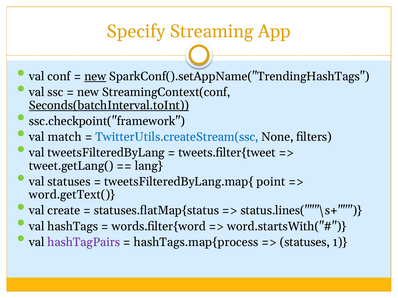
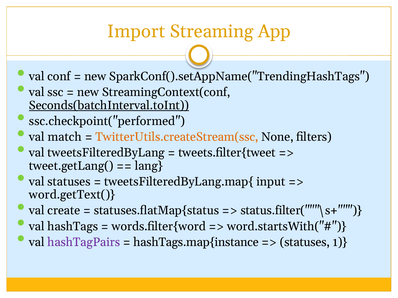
Specify: Specify -> Import (136, 31)
new underline: present -> none (95, 77)
ssc.checkpoint("framework: ssc.checkpoint("framework -> ssc.checkpoint("performed (107, 121)
TwitterUtils.createStream(ssc colour: blue -> orange (177, 137)
point: point -> input (271, 182)
status.lines("""\s+: status.lines("""\s+ -> status.filter("""\s+ (301, 211)
hashTags.map{process: hashTags.map{process -> hashTags.map{instance (196, 242)
